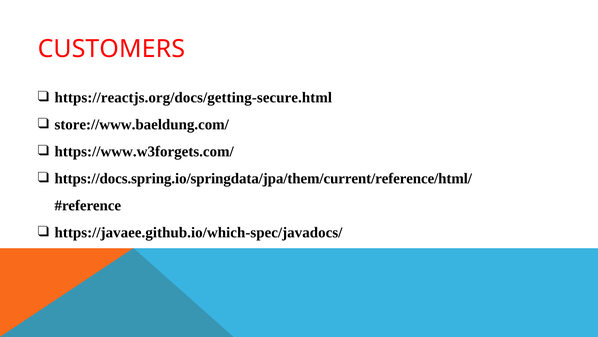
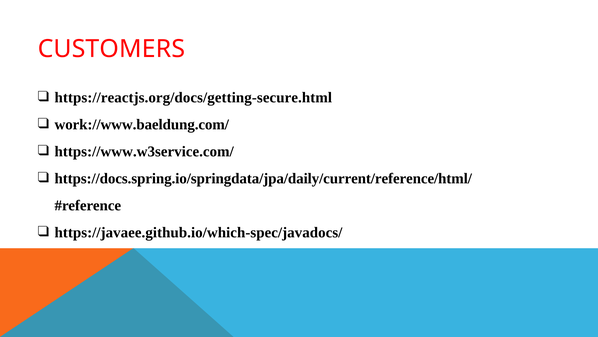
store://www.baeldung.com/: store://www.baeldung.com/ -> work://www.baeldung.com/ (142, 124)
https://www.w3forgets.com/: https://www.w3forgets.com/ -> https://www.w3service.com/ (144, 151)
https://docs.spring.io/springdata/jpa/them/current/reference/html/: https://docs.spring.io/springdata/jpa/them/current/reference/html/ -> https://docs.spring.io/springdata/jpa/daily/current/reference/html/ (263, 178)
